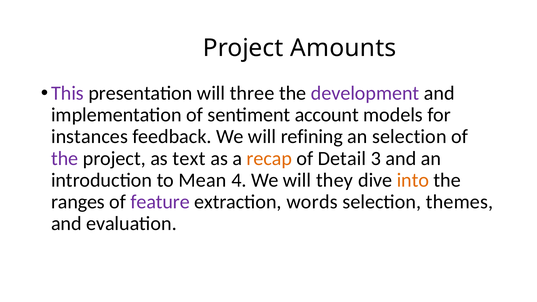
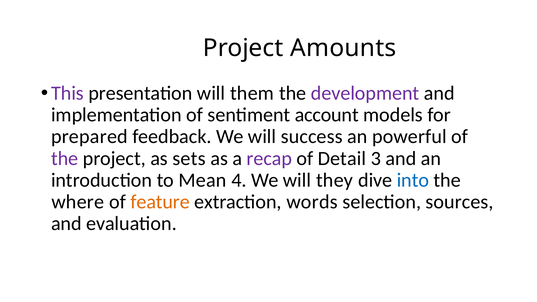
three: three -> them (252, 93)
instances: instances -> prepared (89, 137)
refining: refining -> success (312, 137)
an selection: selection -> powerful (409, 137)
text: text -> sets (189, 158)
recap colour: orange -> purple (269, 158)
into colour: orange -> blue (413, 180)
ranges: ranges -> where (78, 202)
feature colour: purple -> orange (160, 202)
themes: themes -> sources (460, 202)
